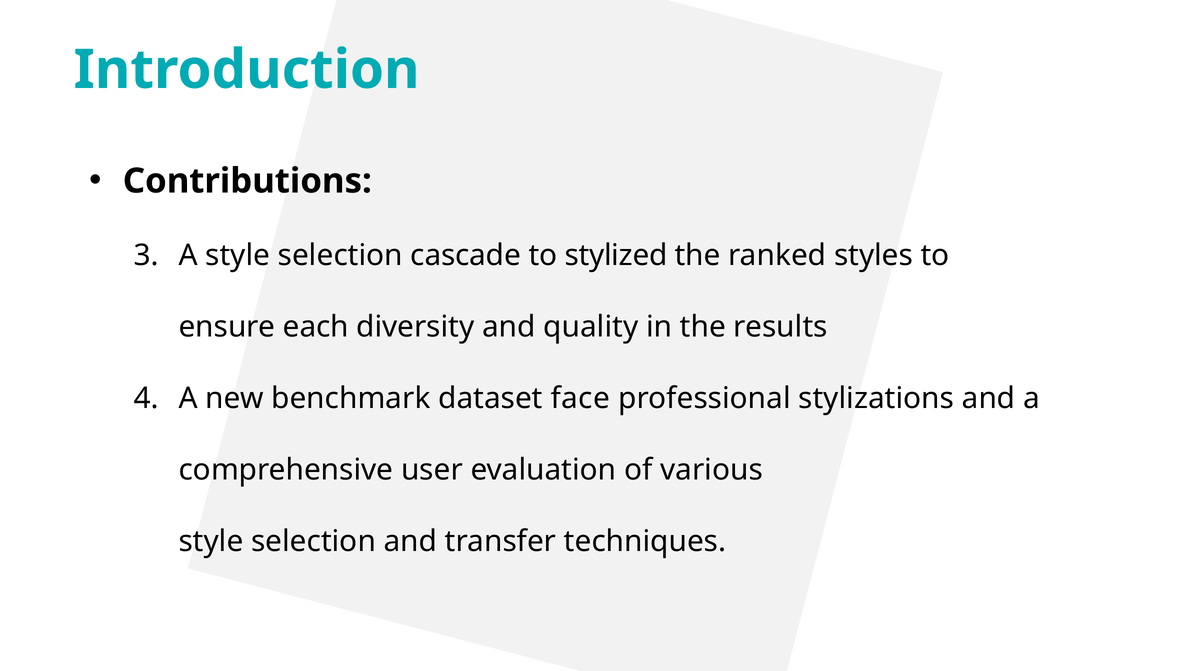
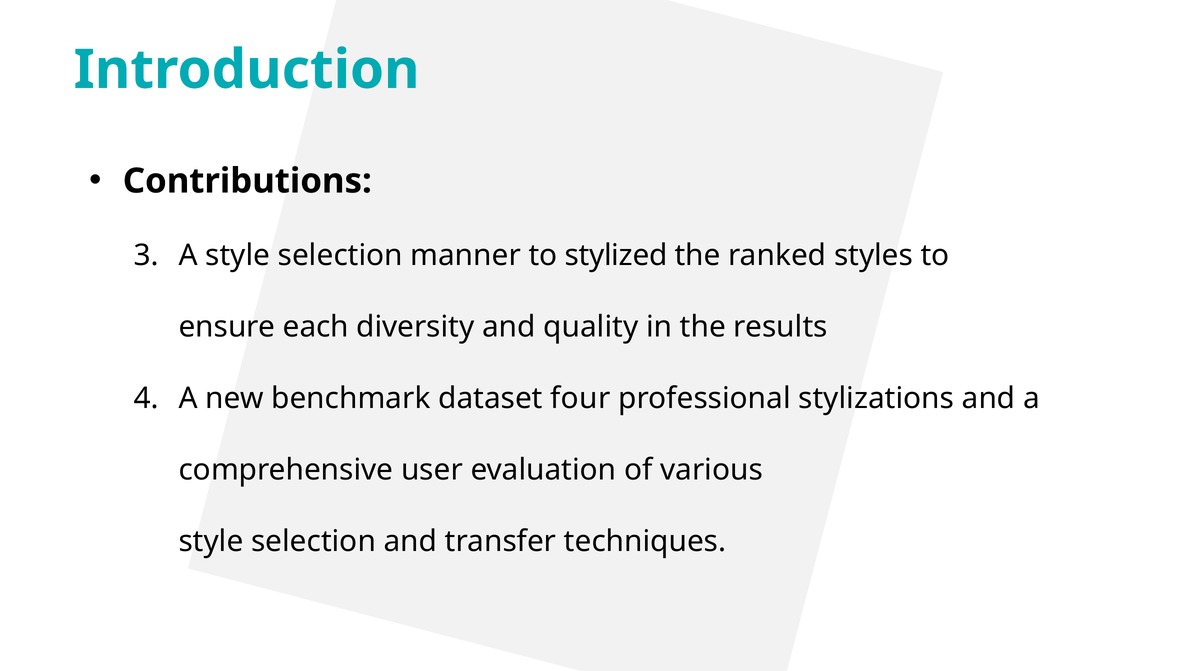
cascade: cascade -> manner (466, 255)
face: face -> four (580, 398)
